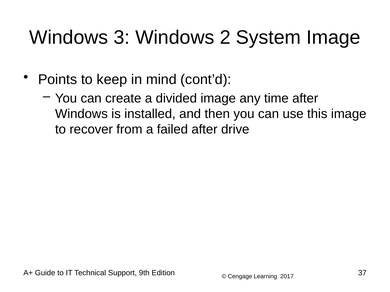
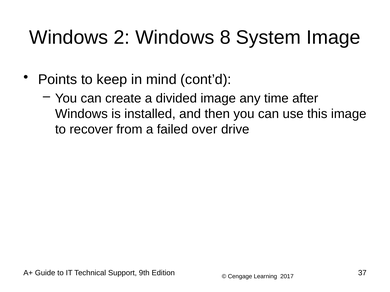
3: 3 -> 2 (122, 37)
2: 2 -> 8 (225, 37)
failed after: after -> over (204, 130)
